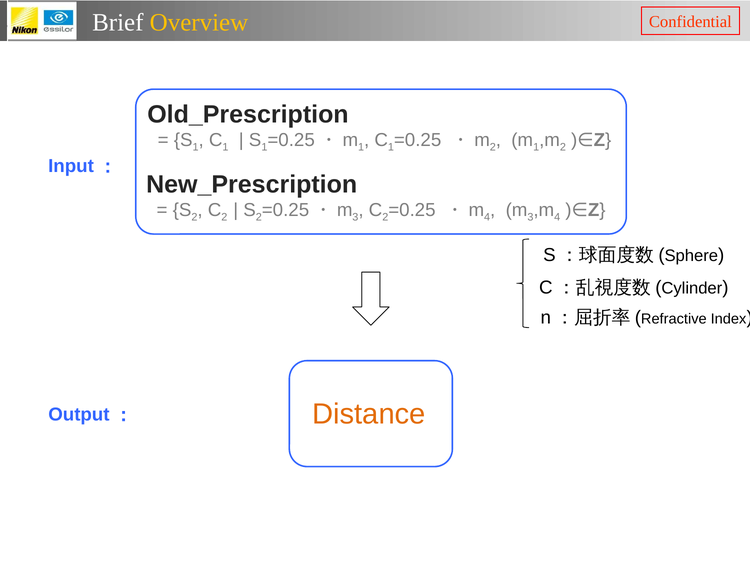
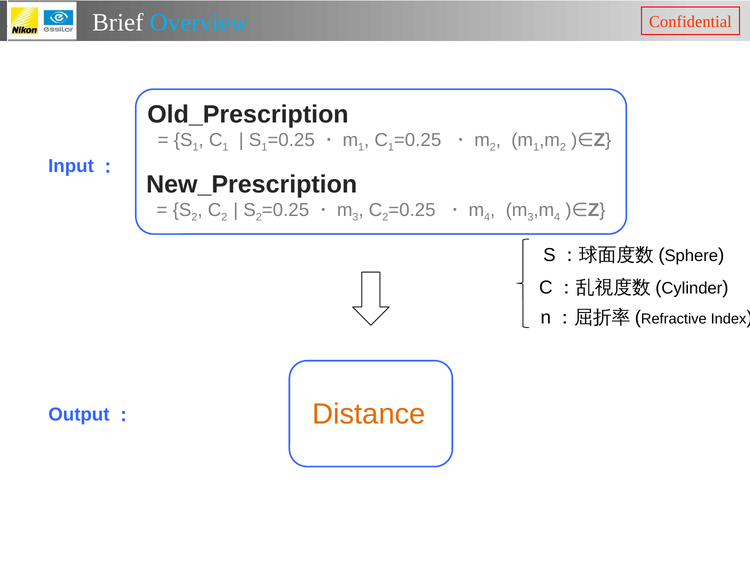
Overview colour: yellow -> light blue (199, 22)
